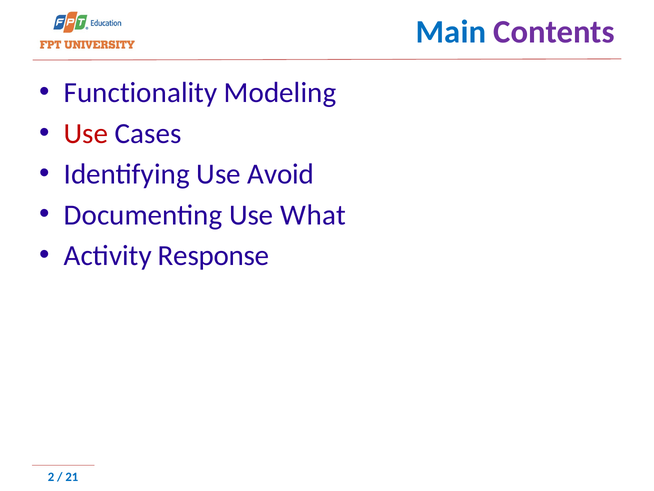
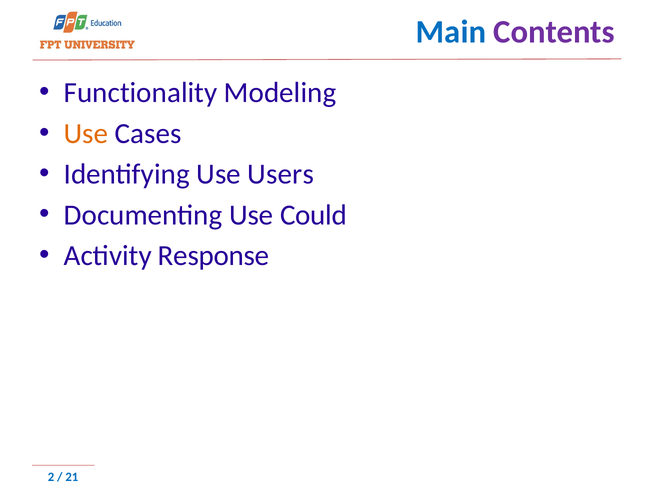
Use colour: red -> orange (86, 133)
Avoid: Avoid -> Users (281, 174)
What: What -> Could (314, 215)
